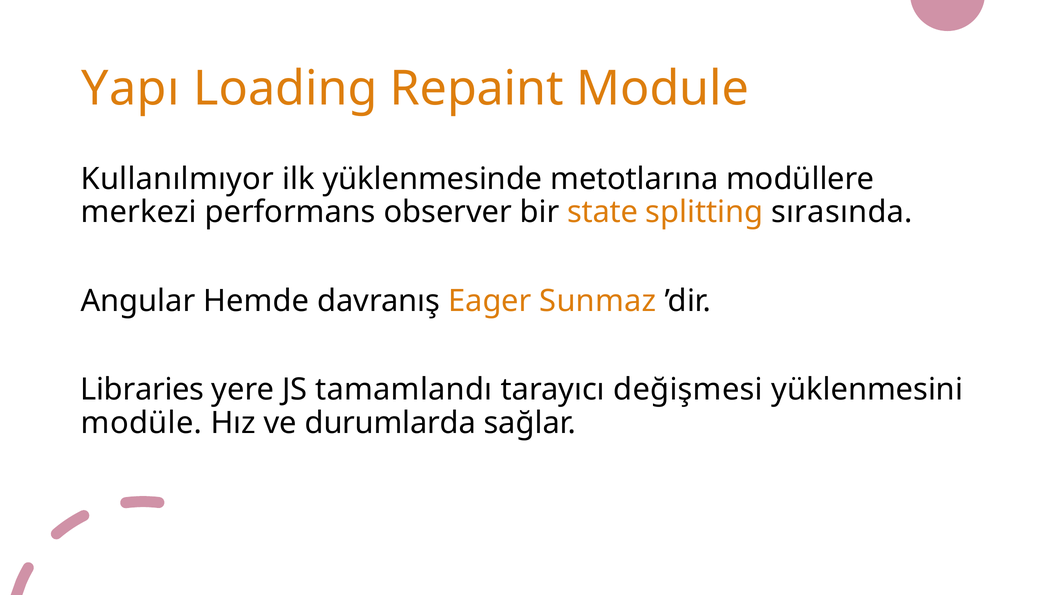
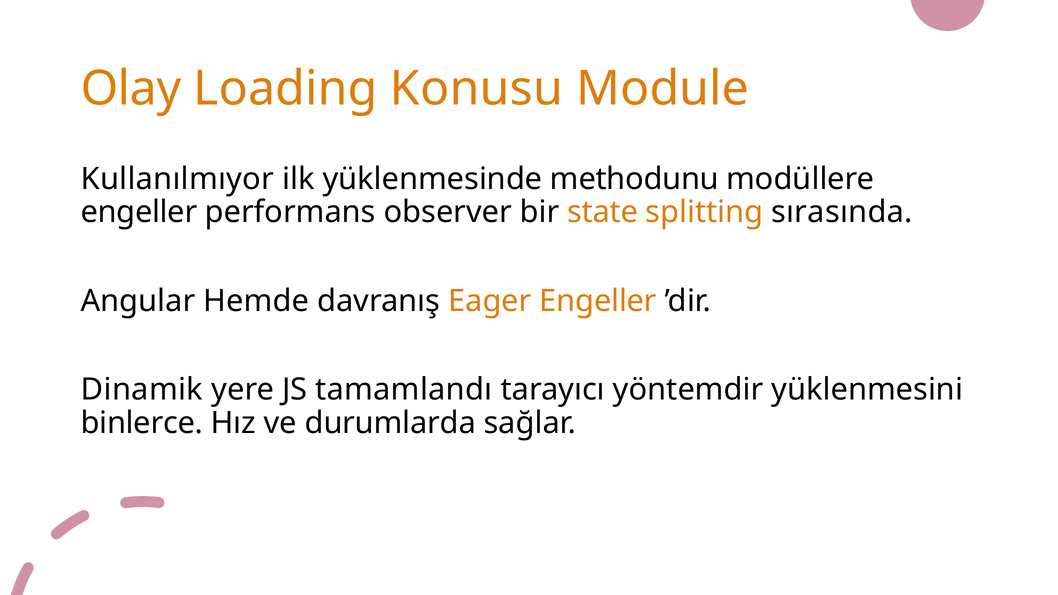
Yapı: Yapı -> Olay (131, 89)
Repaint: Repaint -> Konusu (477, 89)
metotlarına: metotlarına -> methodunu (634, 179)
merkezi: merkezi -> engeller (139, 212)
Eager Sunmaz: Sunmaz -> Engeller (598, 301)
Libraries: Libraries -> Dinamik (142, 390)
değişmesi: değişmesi -> yöntemdir (688, 390)
modüle: modüle -> binlerce (142, 423)
